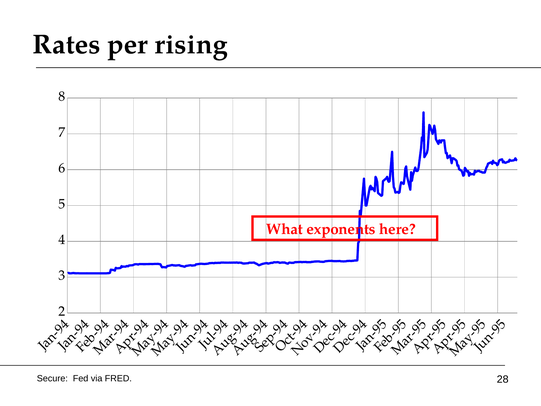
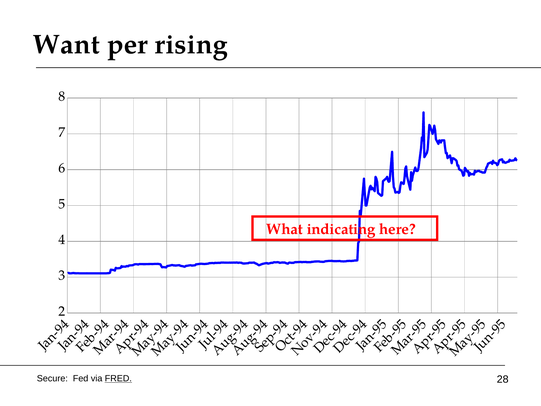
Rates: Rates -> Want (66, 45)
exponents: exponents -> indicating (341, 229)
FRED underline: none -> present (118, 378)
